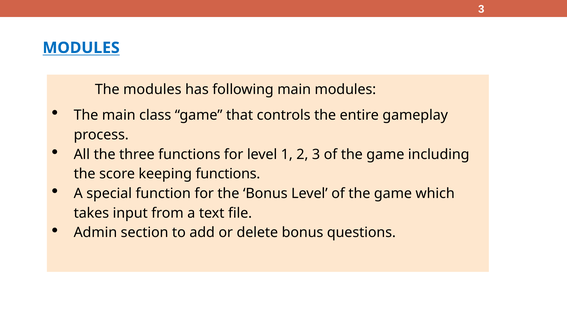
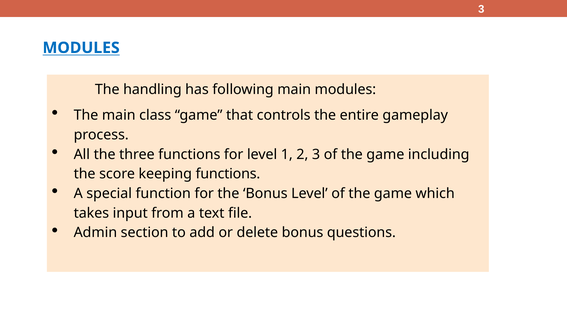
The modules: modules -> handling (152, 89)
